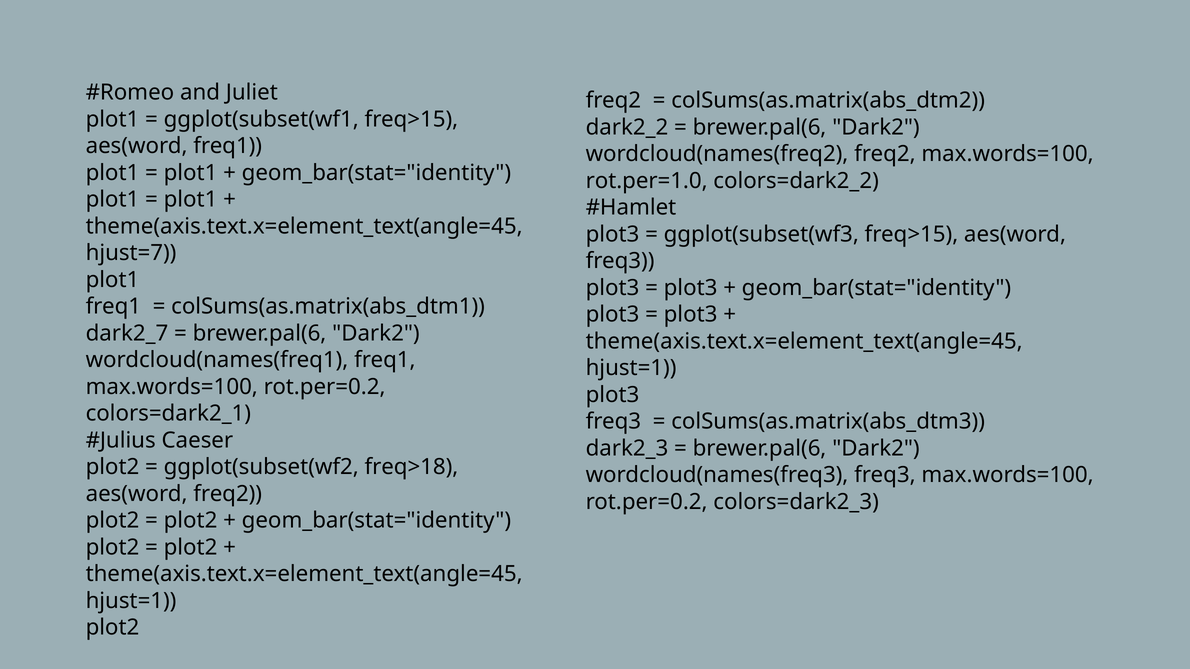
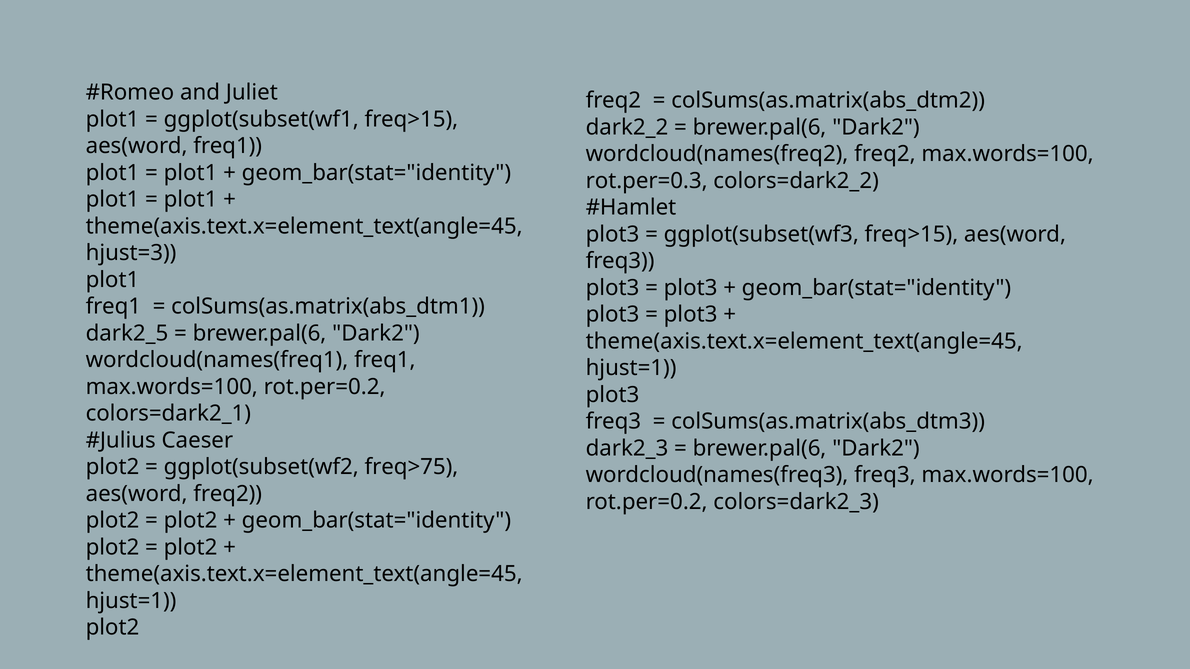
rot.per=1.0: rot.per=1.0 -> rot.per=0.3 (647, 181)
hjust=7: hjust=7 -> hjust=3 (131, 253)
dark2_7: dark2_7 -> dark2_5 (127, 333)
freq>18: freq>18 -> freq>75 (411, 467)
